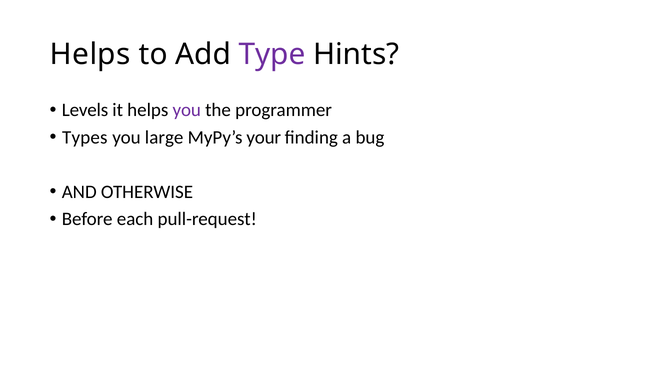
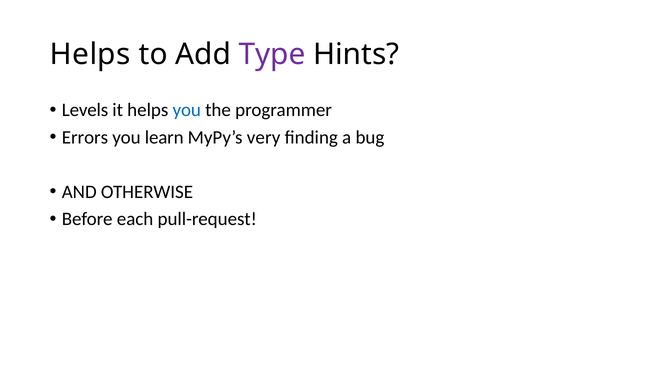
you colour: purple -> blue (187, 110)
Types: Types -> Errors (85, 137)
large: large -> learn (164, 137)
your: your -> very (264, 137)
